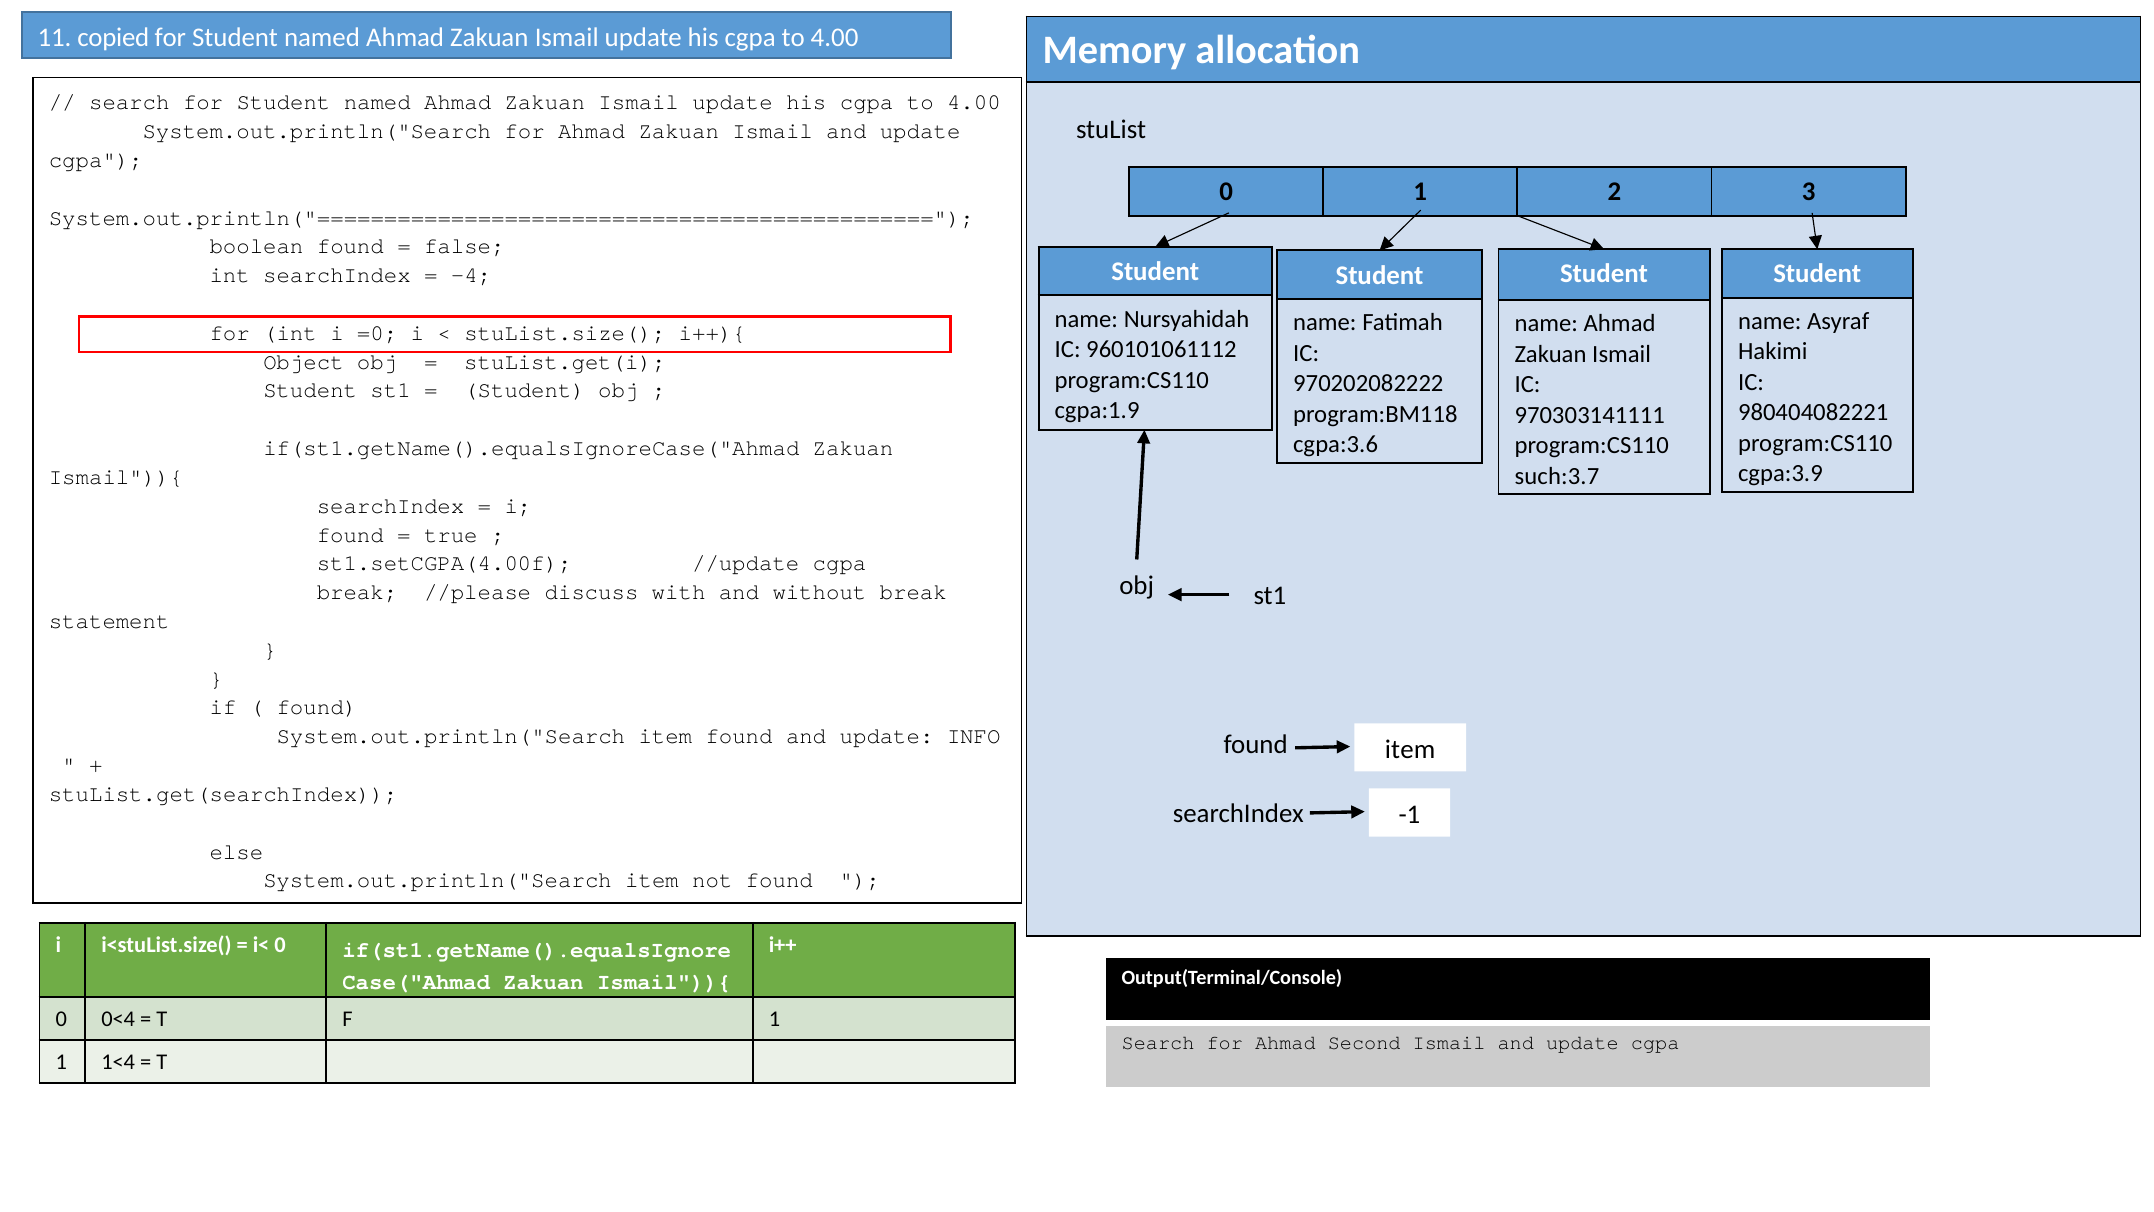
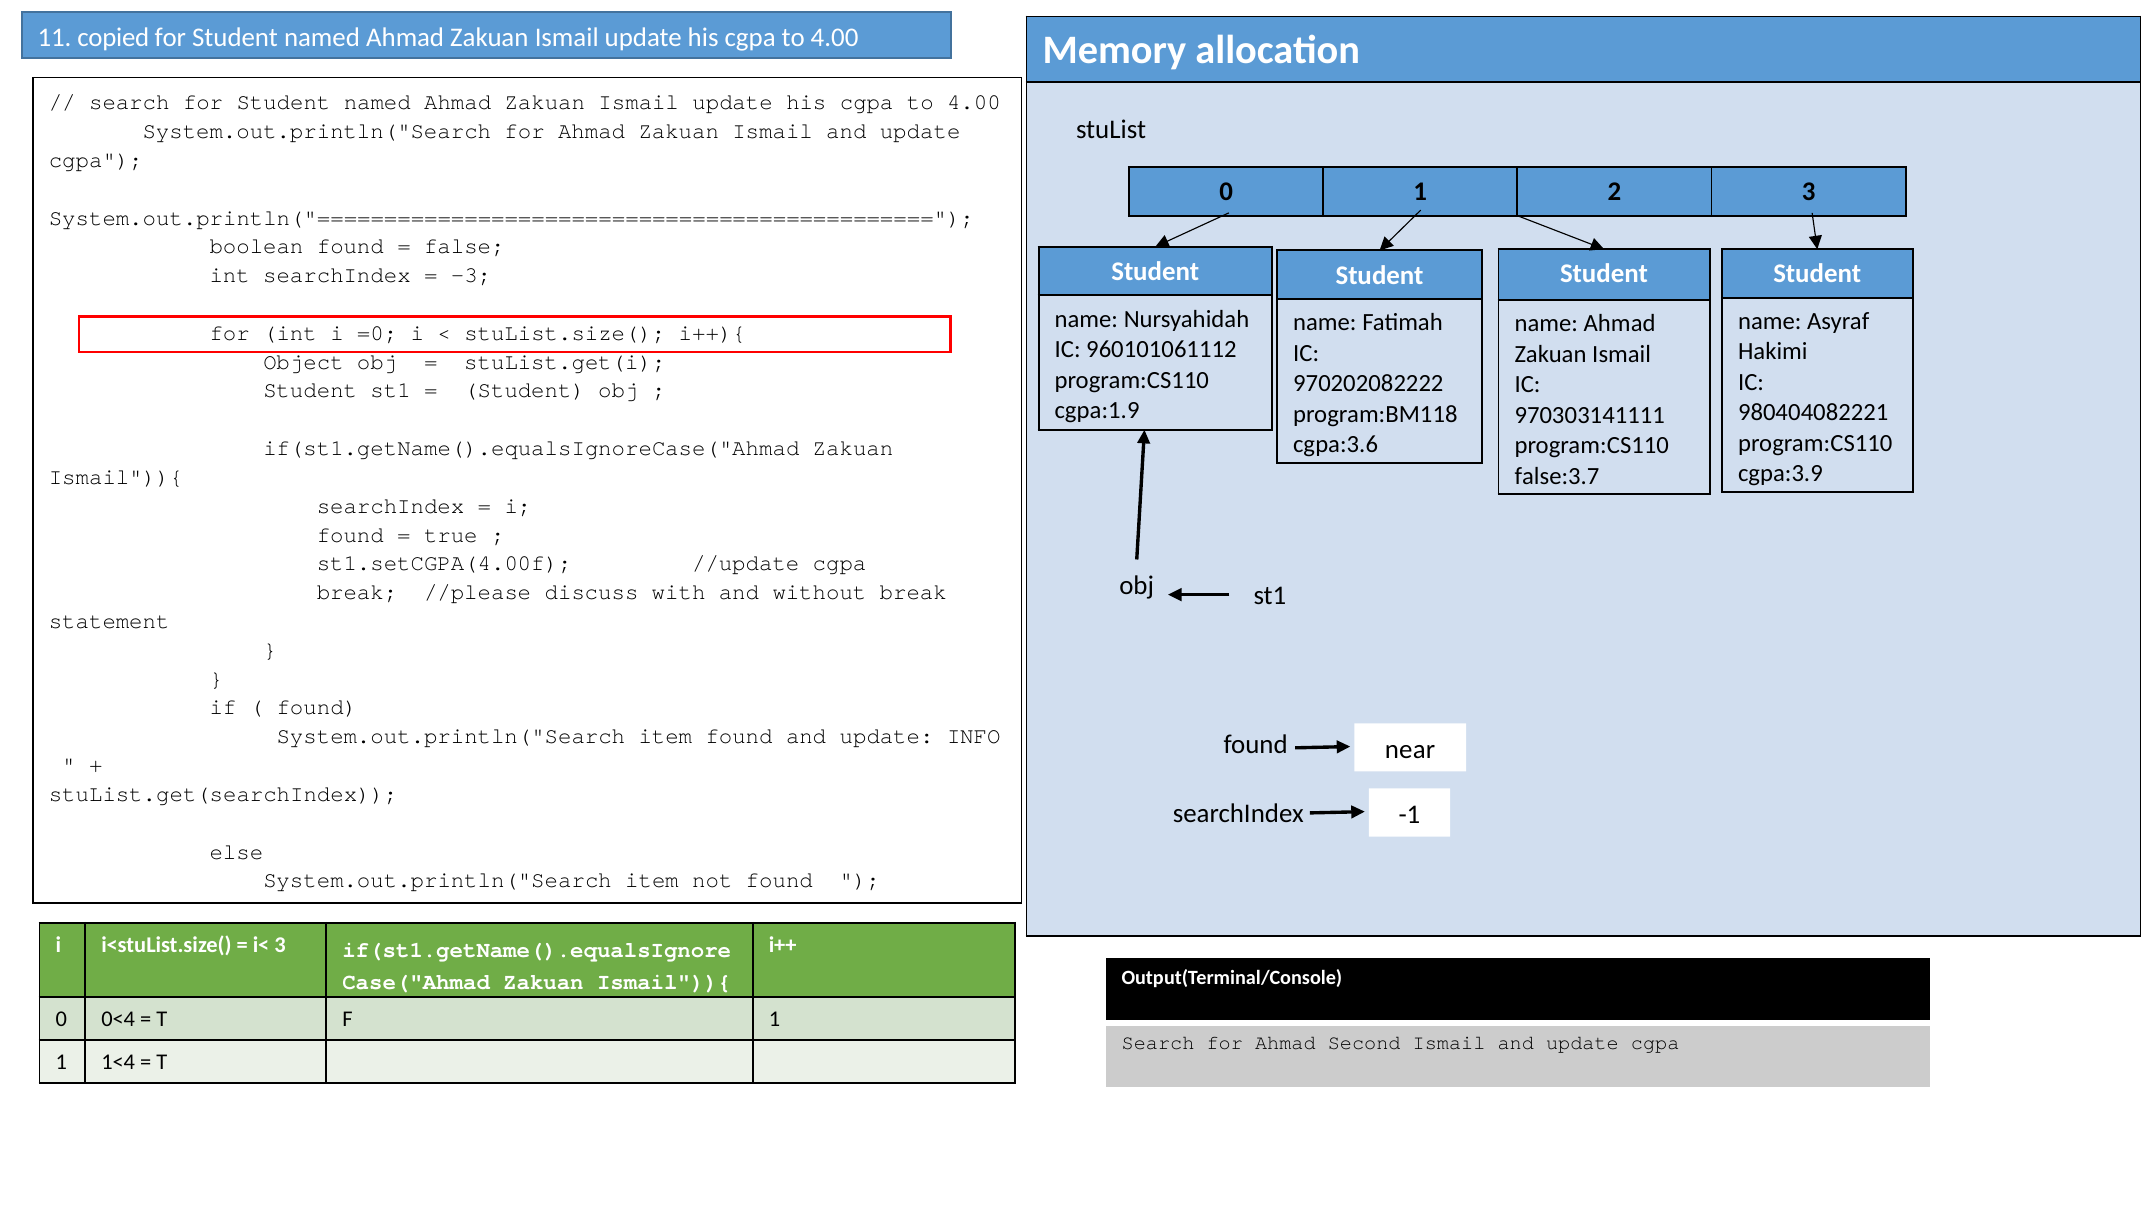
-4: -4 -> -3 (471, 275)
such:3.7: such:3.7 -> false:3.7 (1557, 476)
found item: item -> near (1410, 749)
i< 0: 0 -> 3 (280, 944)
